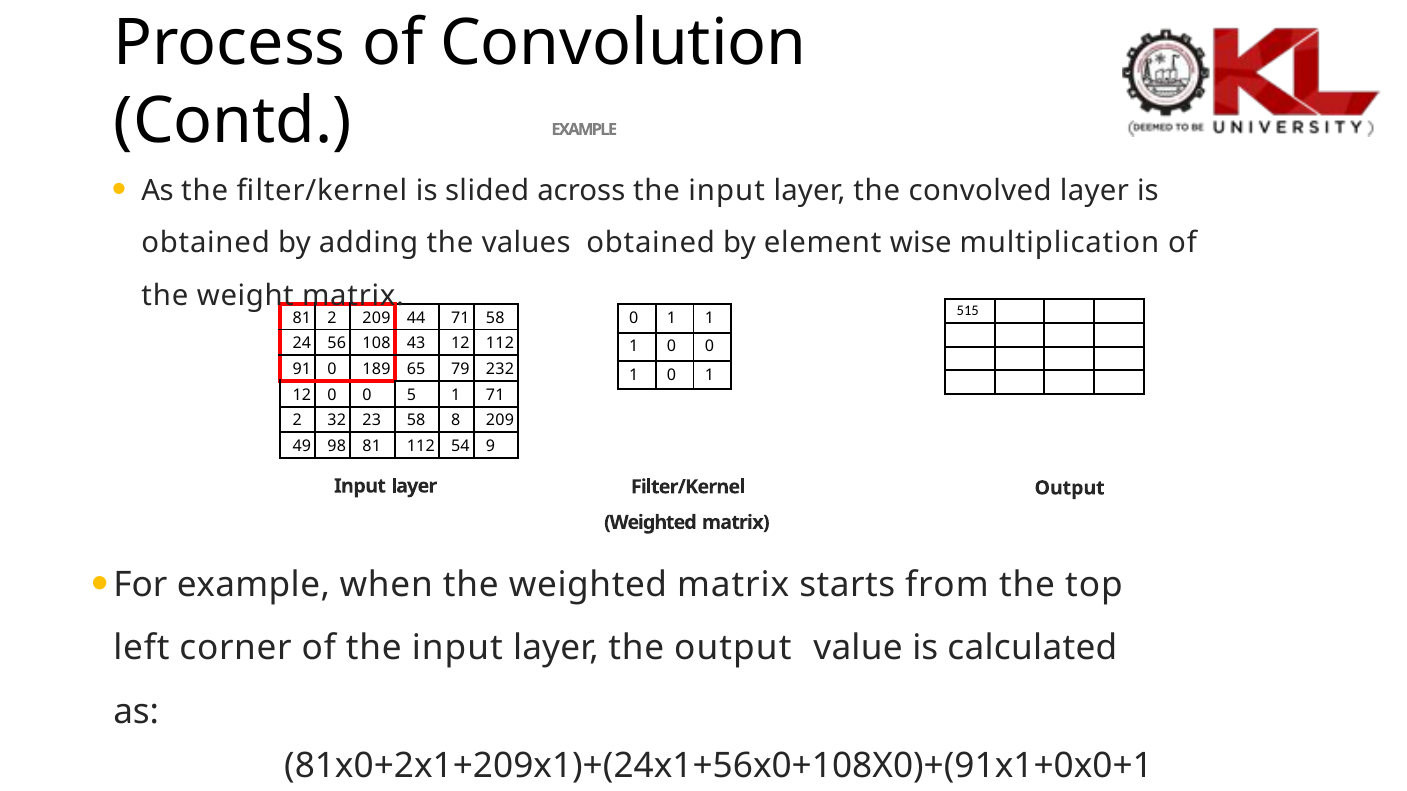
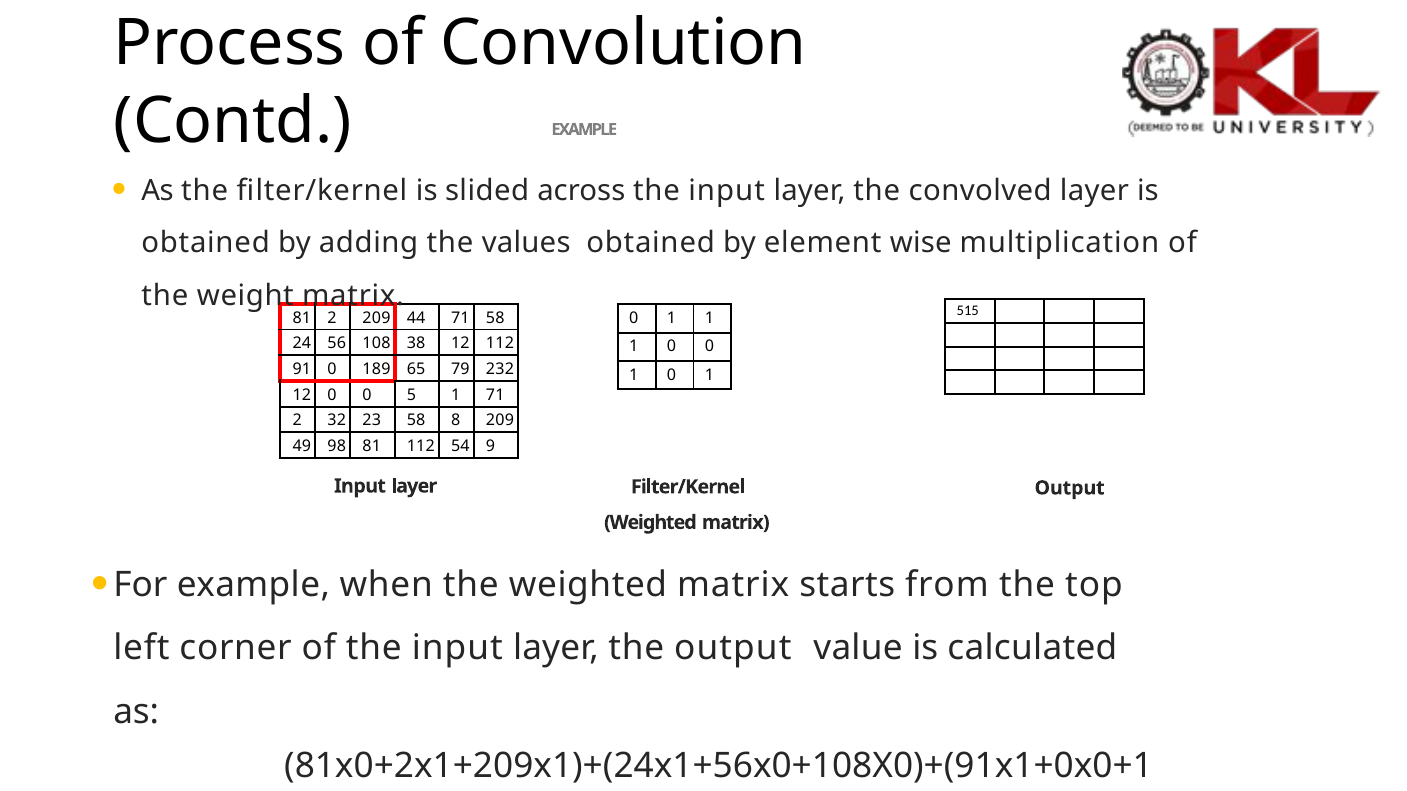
43: 43 -> 38 (416, 344)
